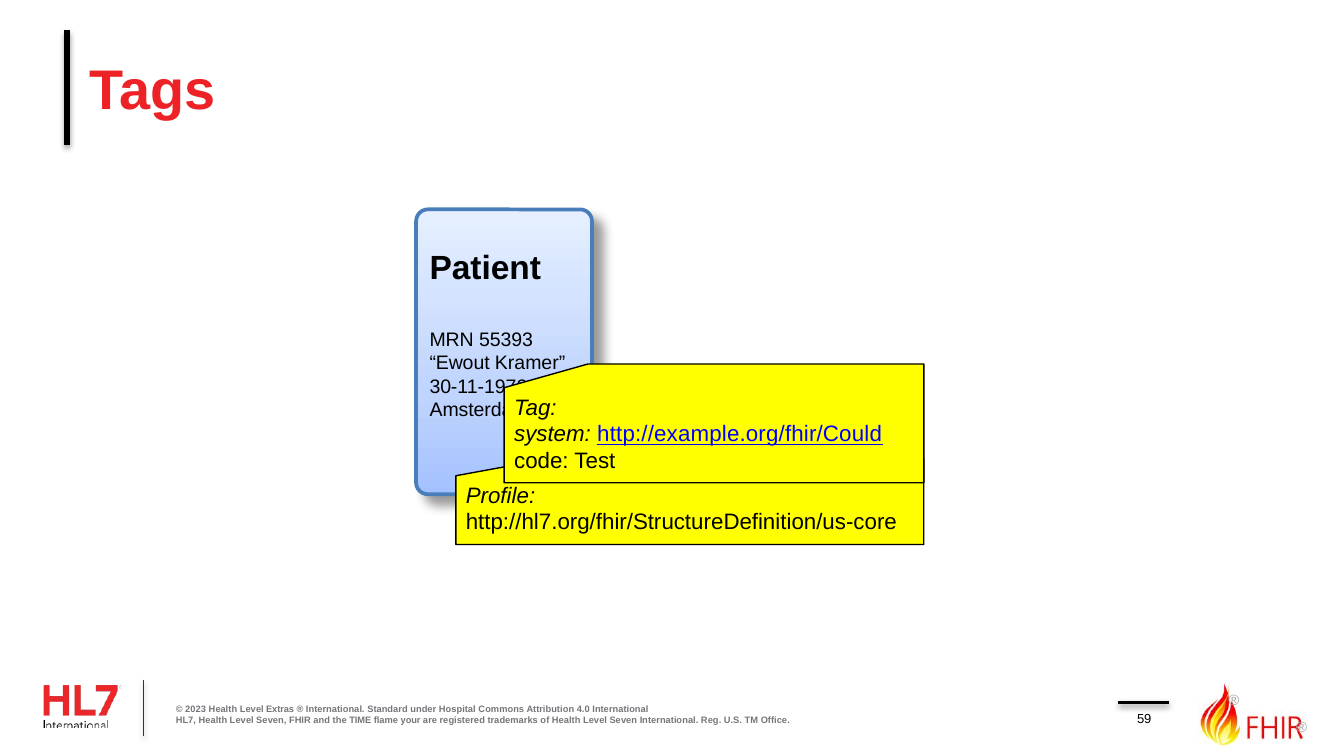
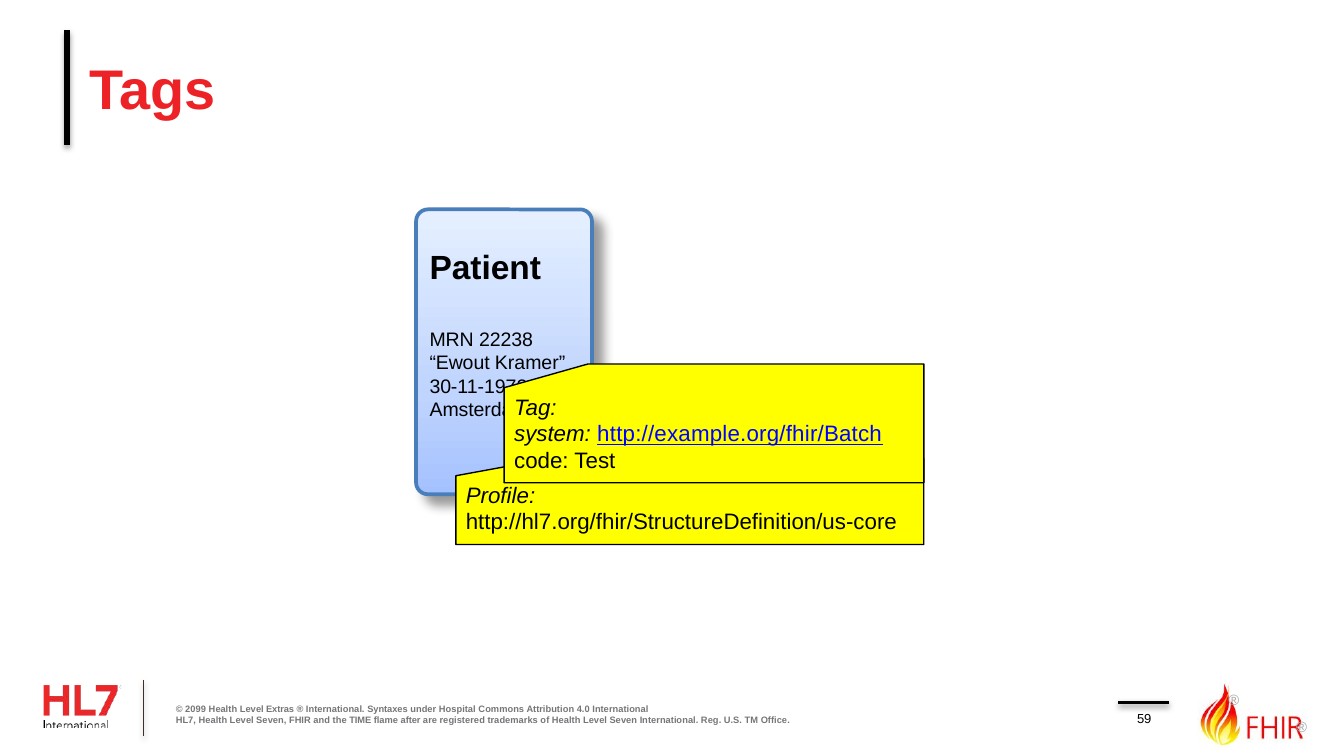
55393: 55393 -> 22238 (506, 340)
http://example.org/fhir/Could: http://example.org/fhir/Could -> http://example.org/fhir/Batch (740, 434)
2023: 2023 -> 2099 (196, 710)
Standard: Standard -> Syntaxes (388, 710)
your: your -> after (411, 721)
